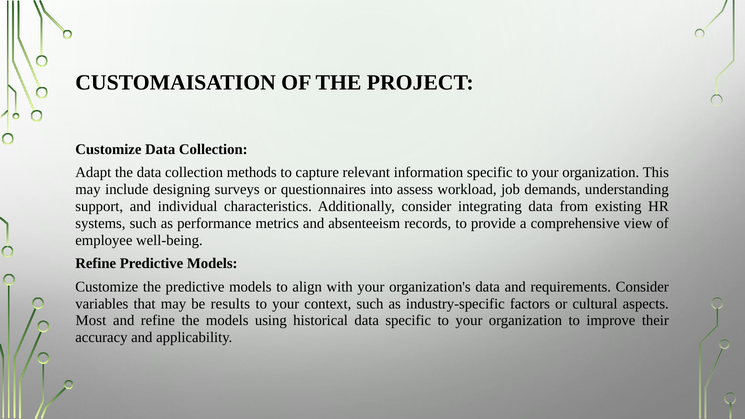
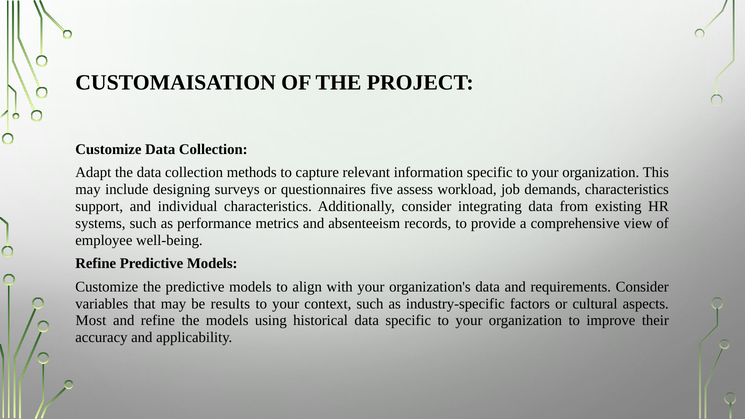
into: into -> five (381, 190)
demands understanding: understanding -> characteristics (627, 190)
